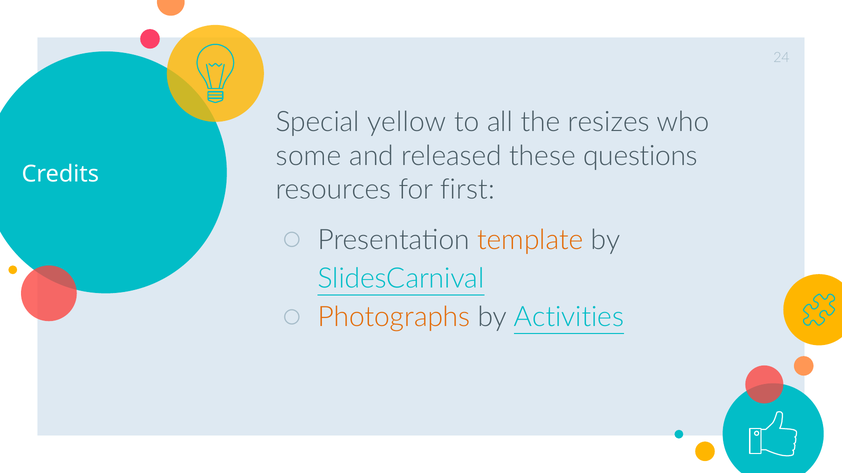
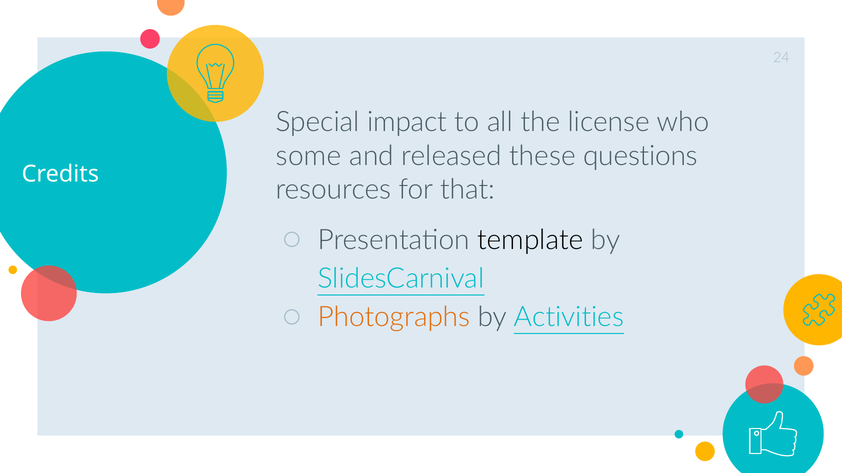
yellow: yellow -> impact (407, 122)
resizes: resizes -> license (609, 122)
first: first -> that (468, 190)
template colour: orange -> black (530, 240)
